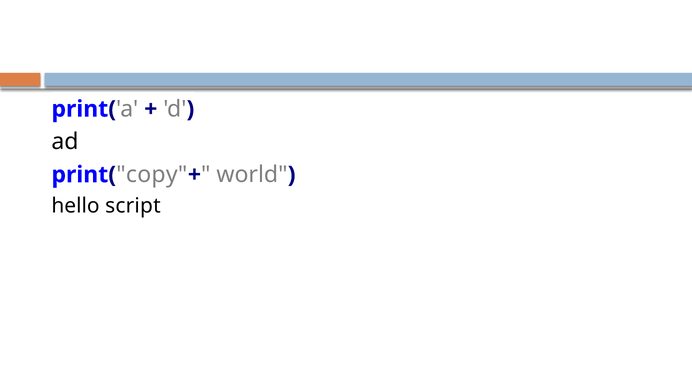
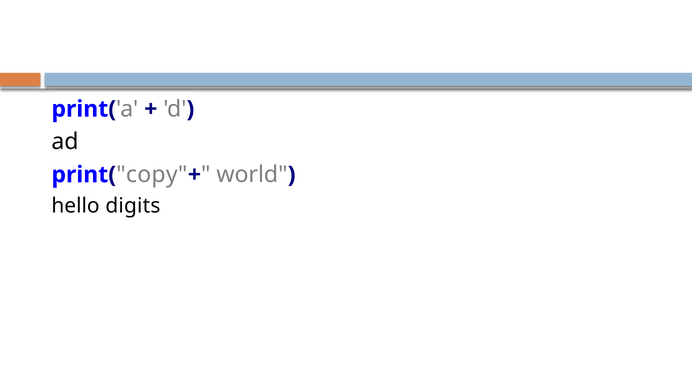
script: script -> digits (133, 206)
